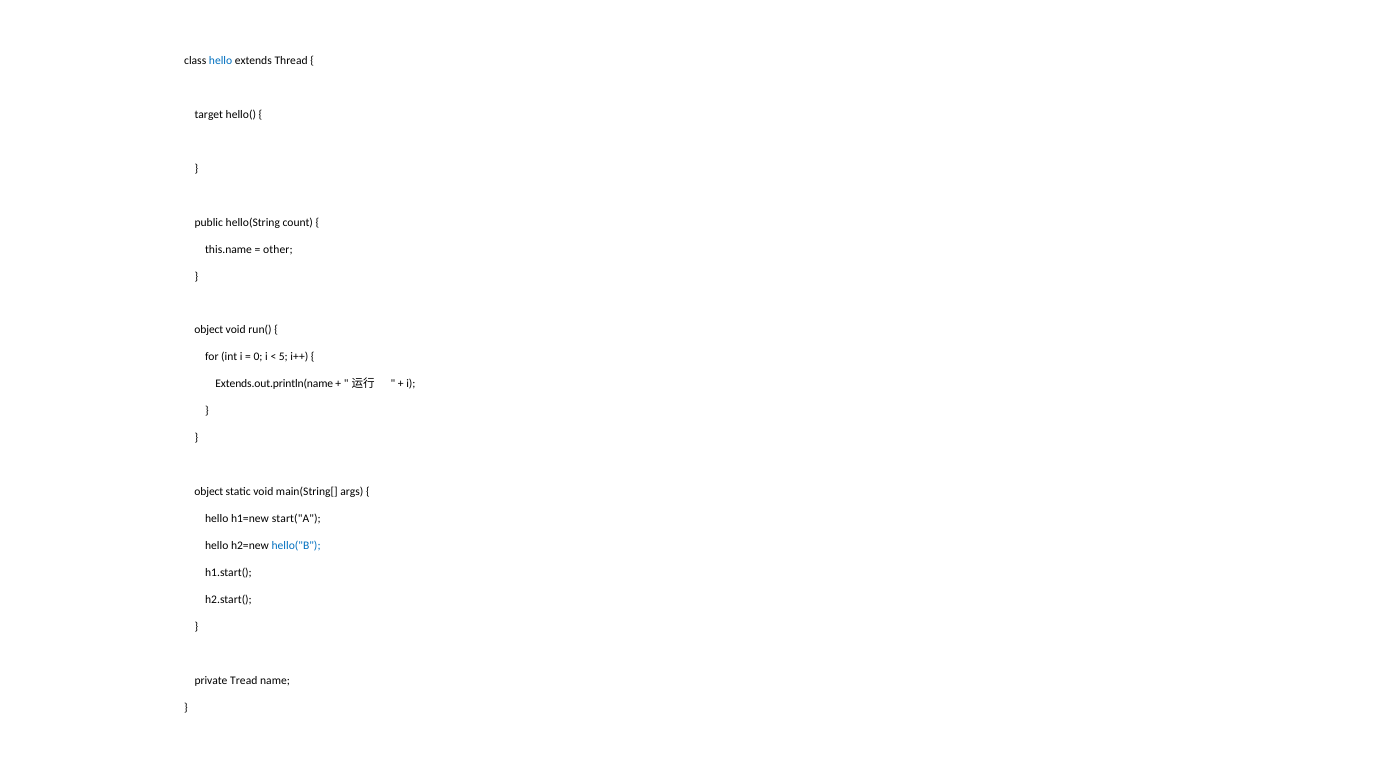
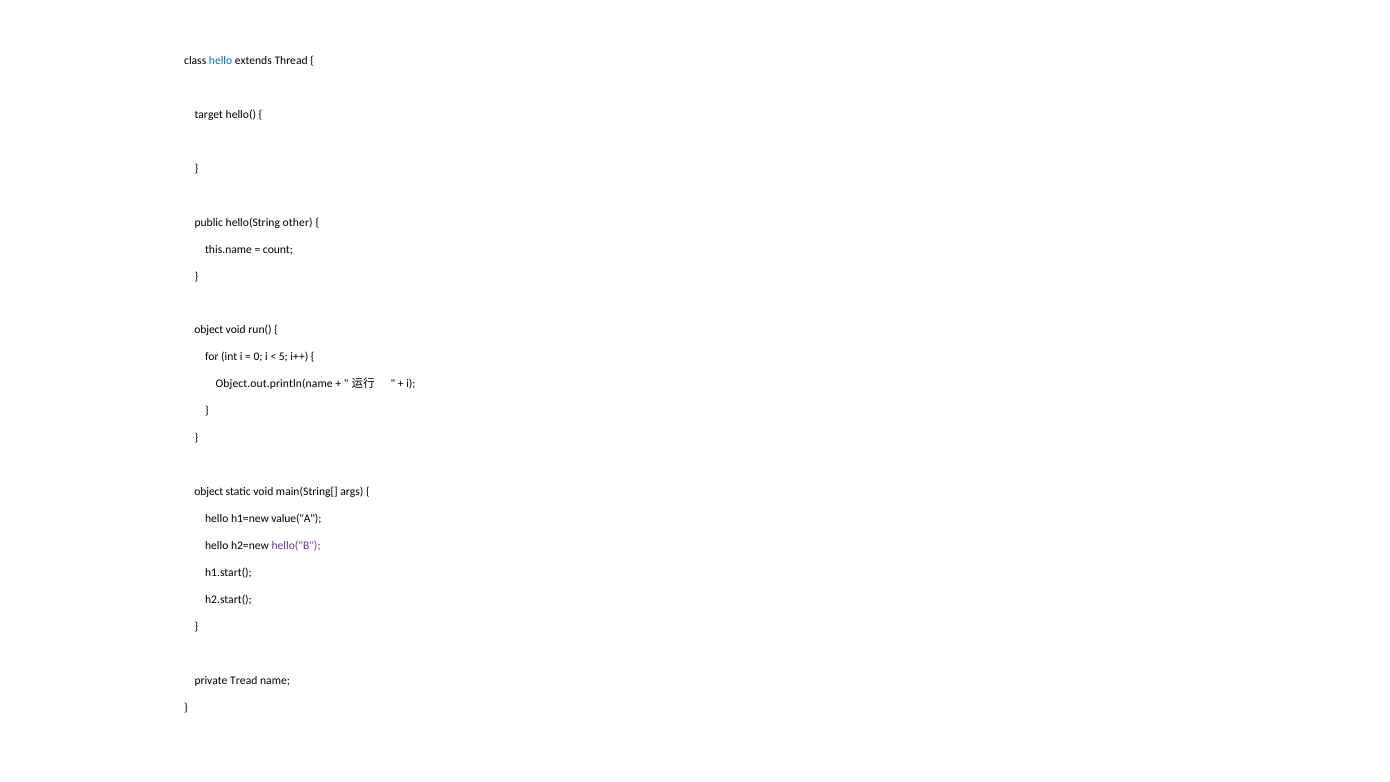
count: count -> other (298, 222)
other: other -> count (278, 249)
Extends.out.println(name: Extends.out.println(name -> Object.out.println(name (274, 384)
start("A: start("A -> value("A (296, 519)
hello("B colour: blue -> purple (296, 546)
